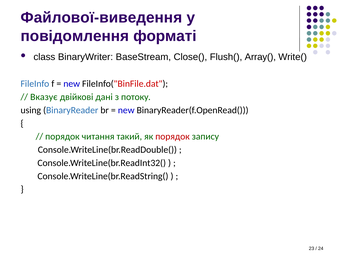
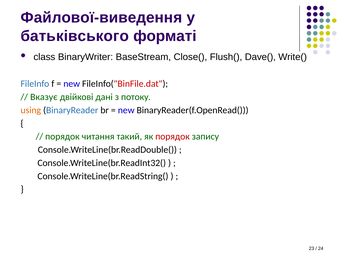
повідомлення: повідомлення -> батьківського (75, 36)
Array(: Array( -> Dave( (260, 57)
using colour: black -> orange (31, 110)
